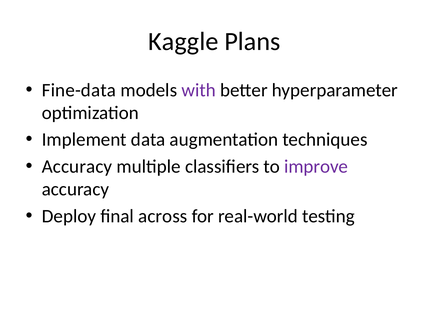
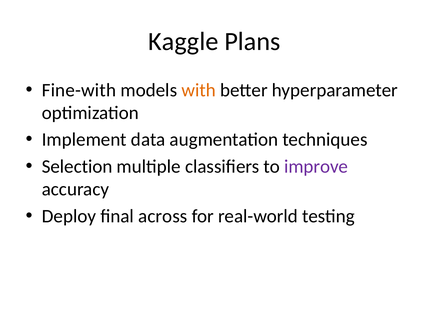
Fine-data: Fine-data -> Fine-with (79, 90)
with colour: purple -> orange (199, 90)
Accuracy: Accuracy -> Selection (77, 166)
